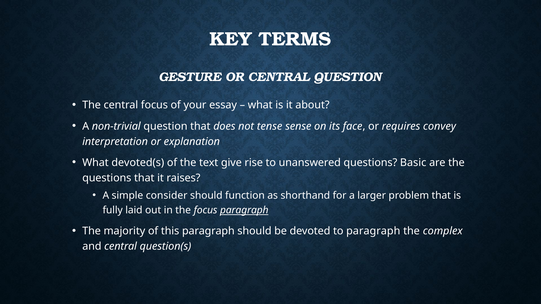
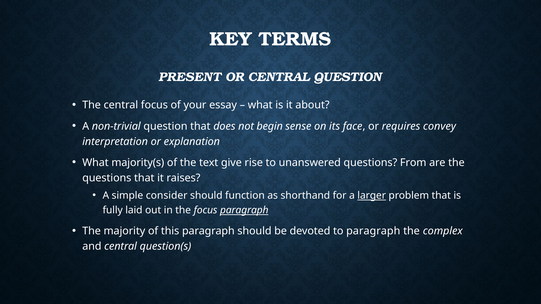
GESTURE: GESTURE -> PRESENT (190, 77)
tense: tense -> begin (270, 126)
devoted(s: devoted(s -> majority(s (138, 163)
Basic: Basic -> From (413, 163)
larger underline: none -> present (372, 196)
